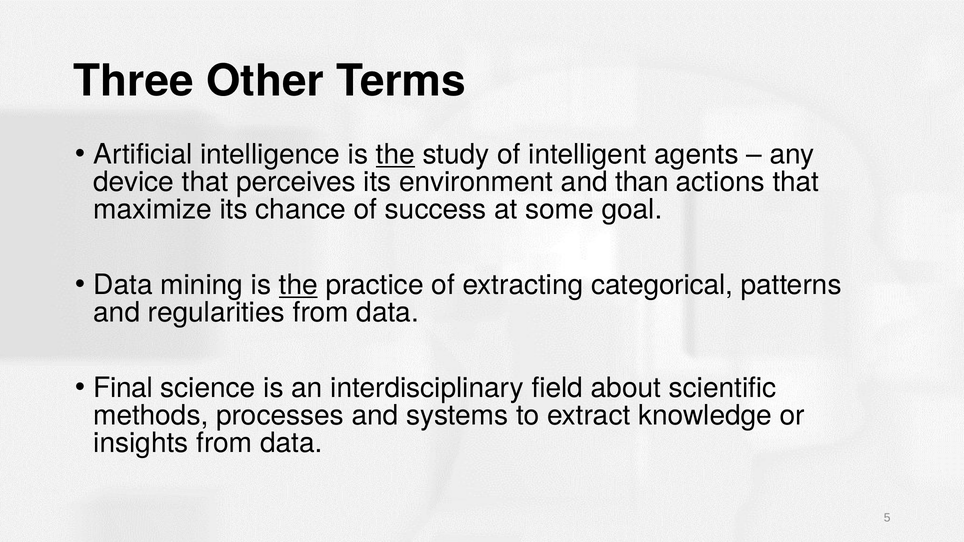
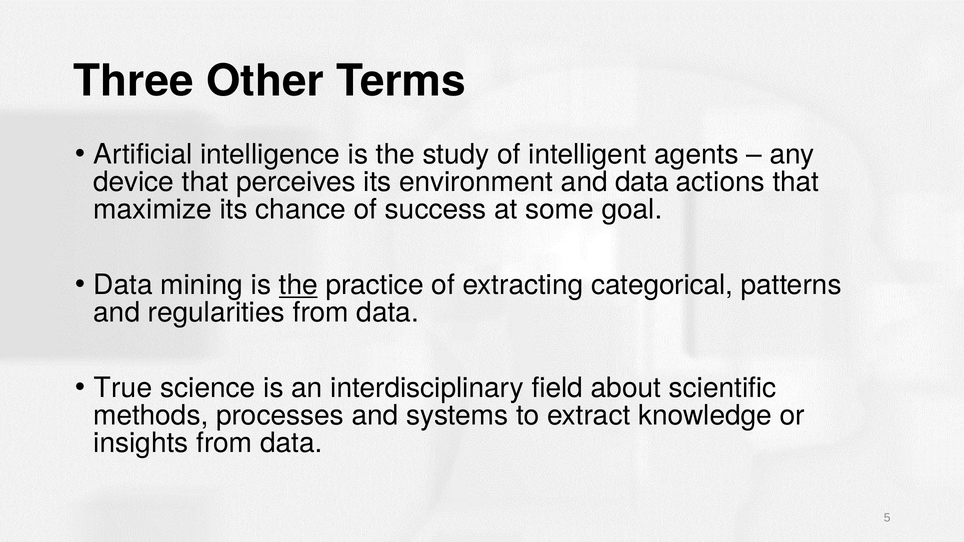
the underline: present -> none (395, 155)
and than: than -> data (642, 182)
Final: Final -> True (123, 388)
